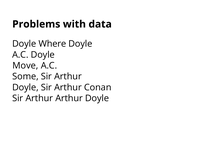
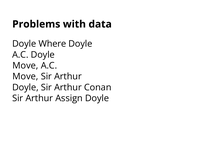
Some: Some -> Move (25, 76)
Arthur Arthur: Arthur -> Assign (69, 98)
